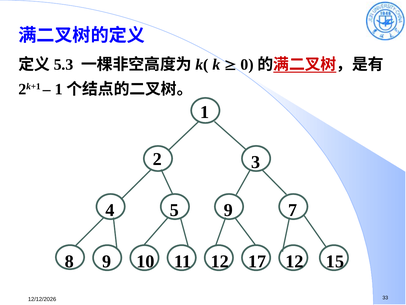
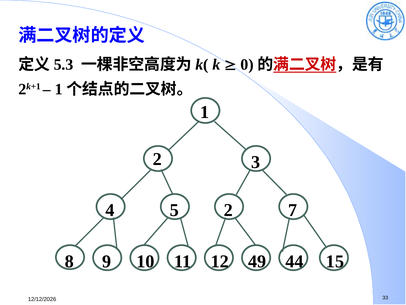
5 9: 9 -> 2 (228, 210)
17: 17 -> 49 (257, 261)
12 12: 12 -> 44 (294, 261)
